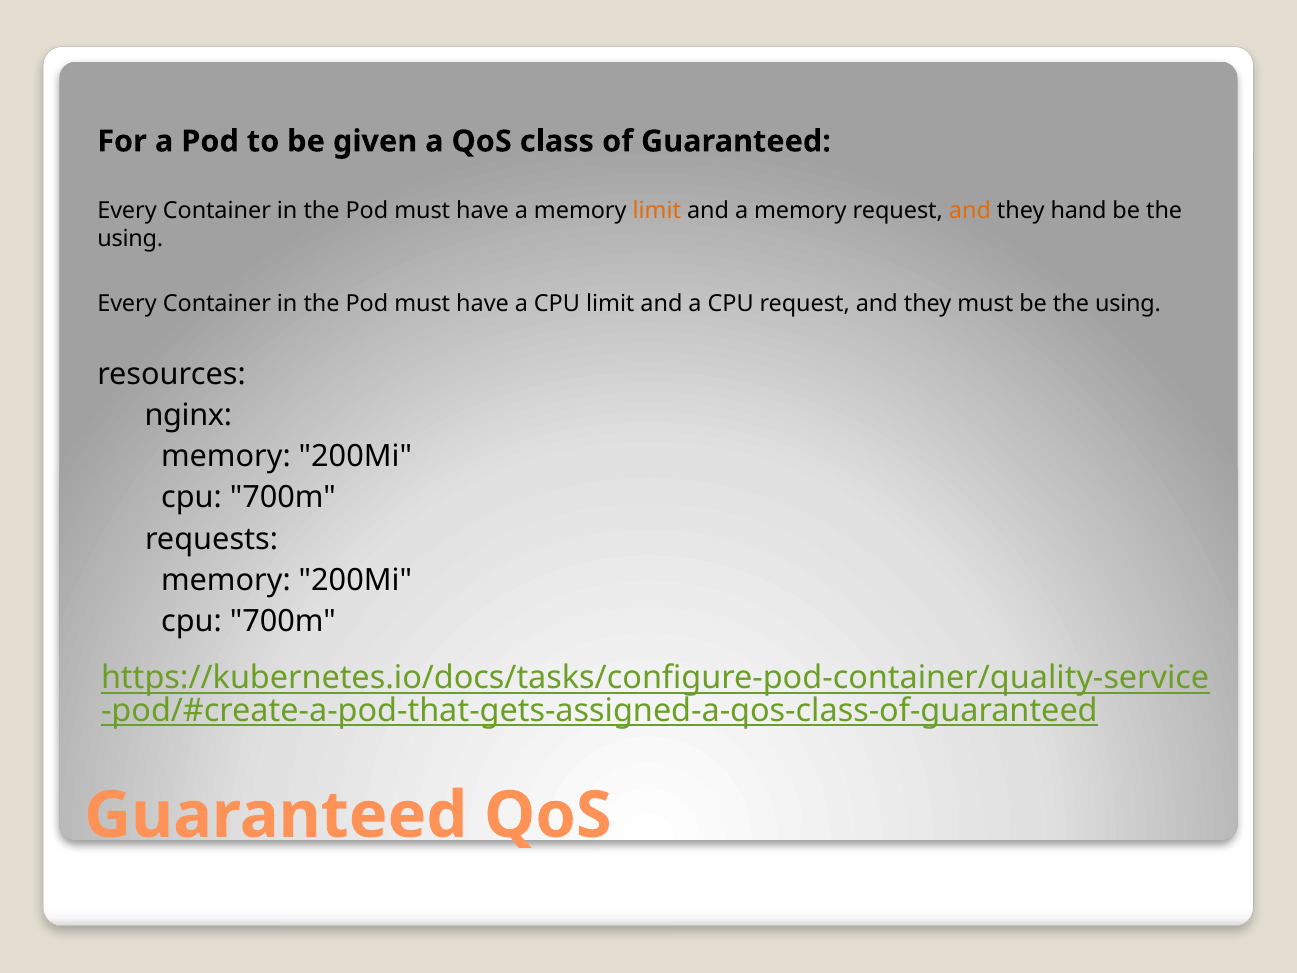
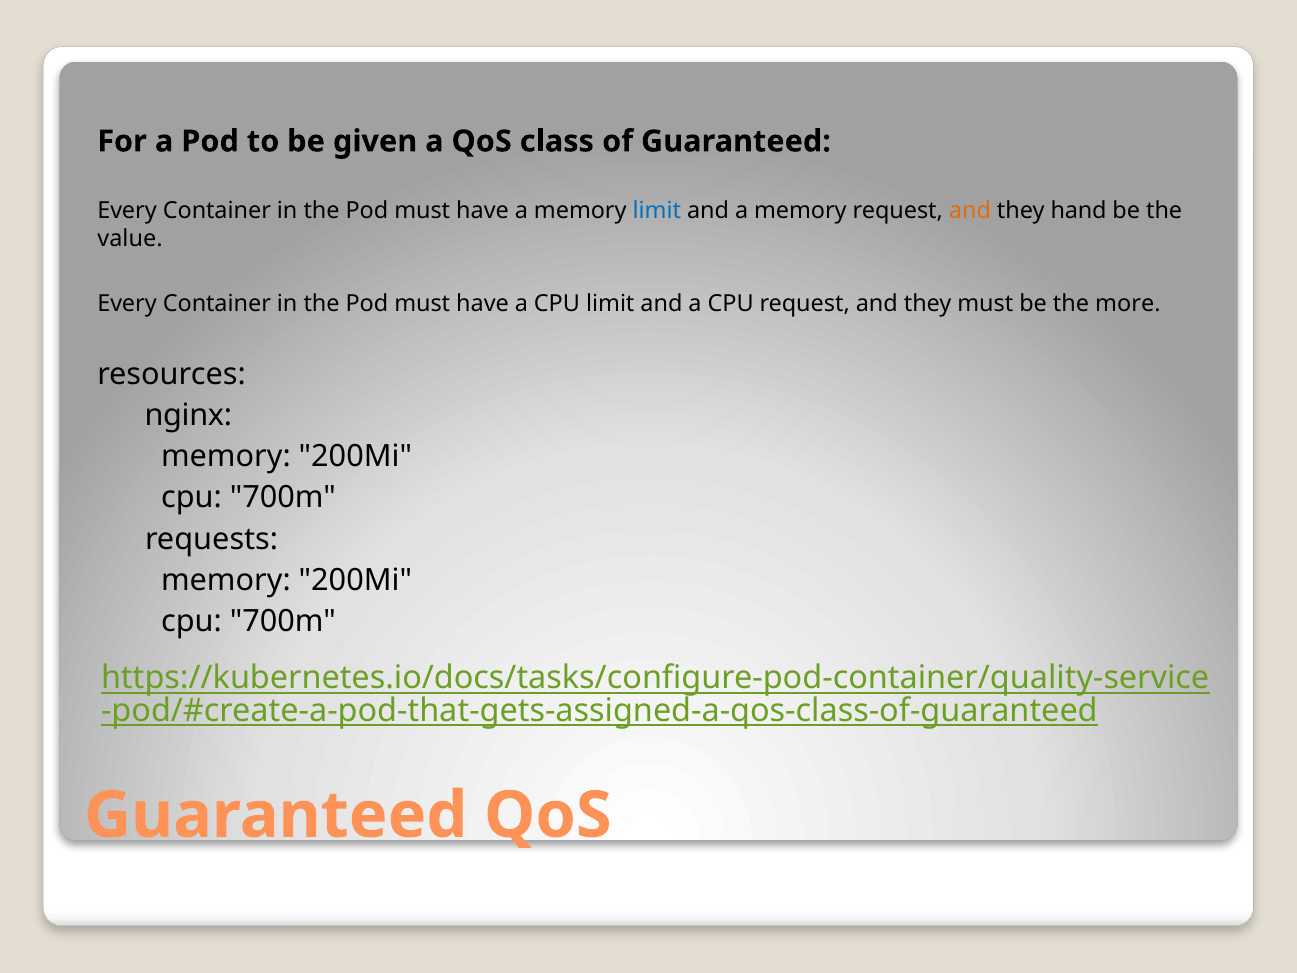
limit colour: orange -> blue (657, 210)
using: using -> value (130, 239)
must be the using: using -> more (1128, 304)
